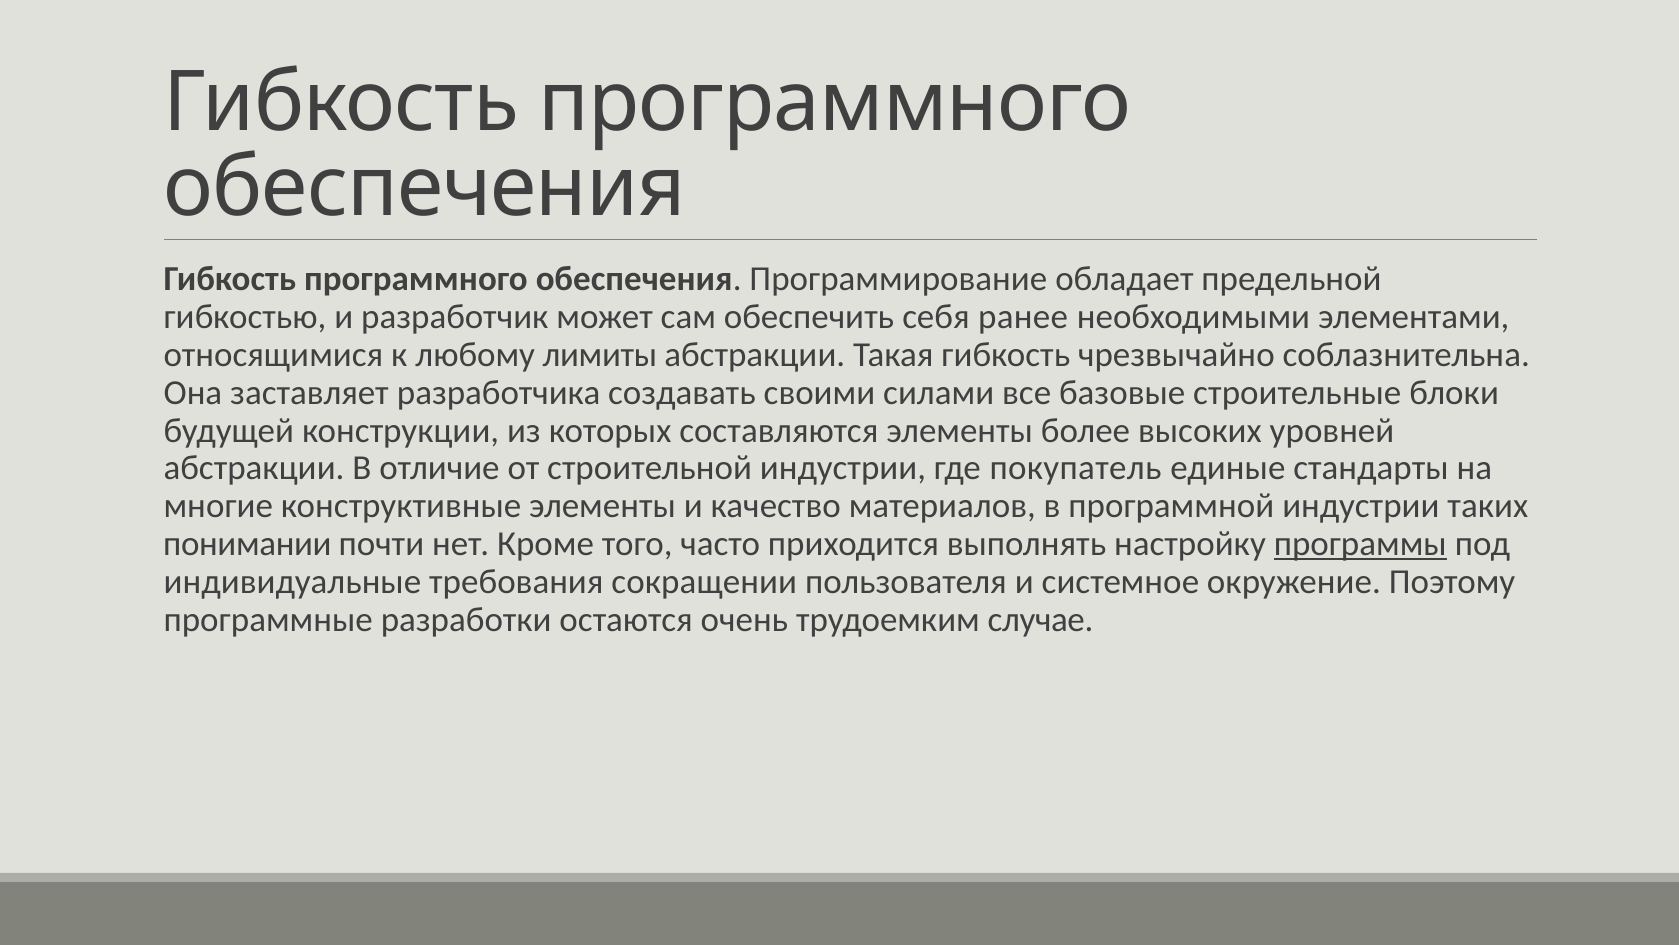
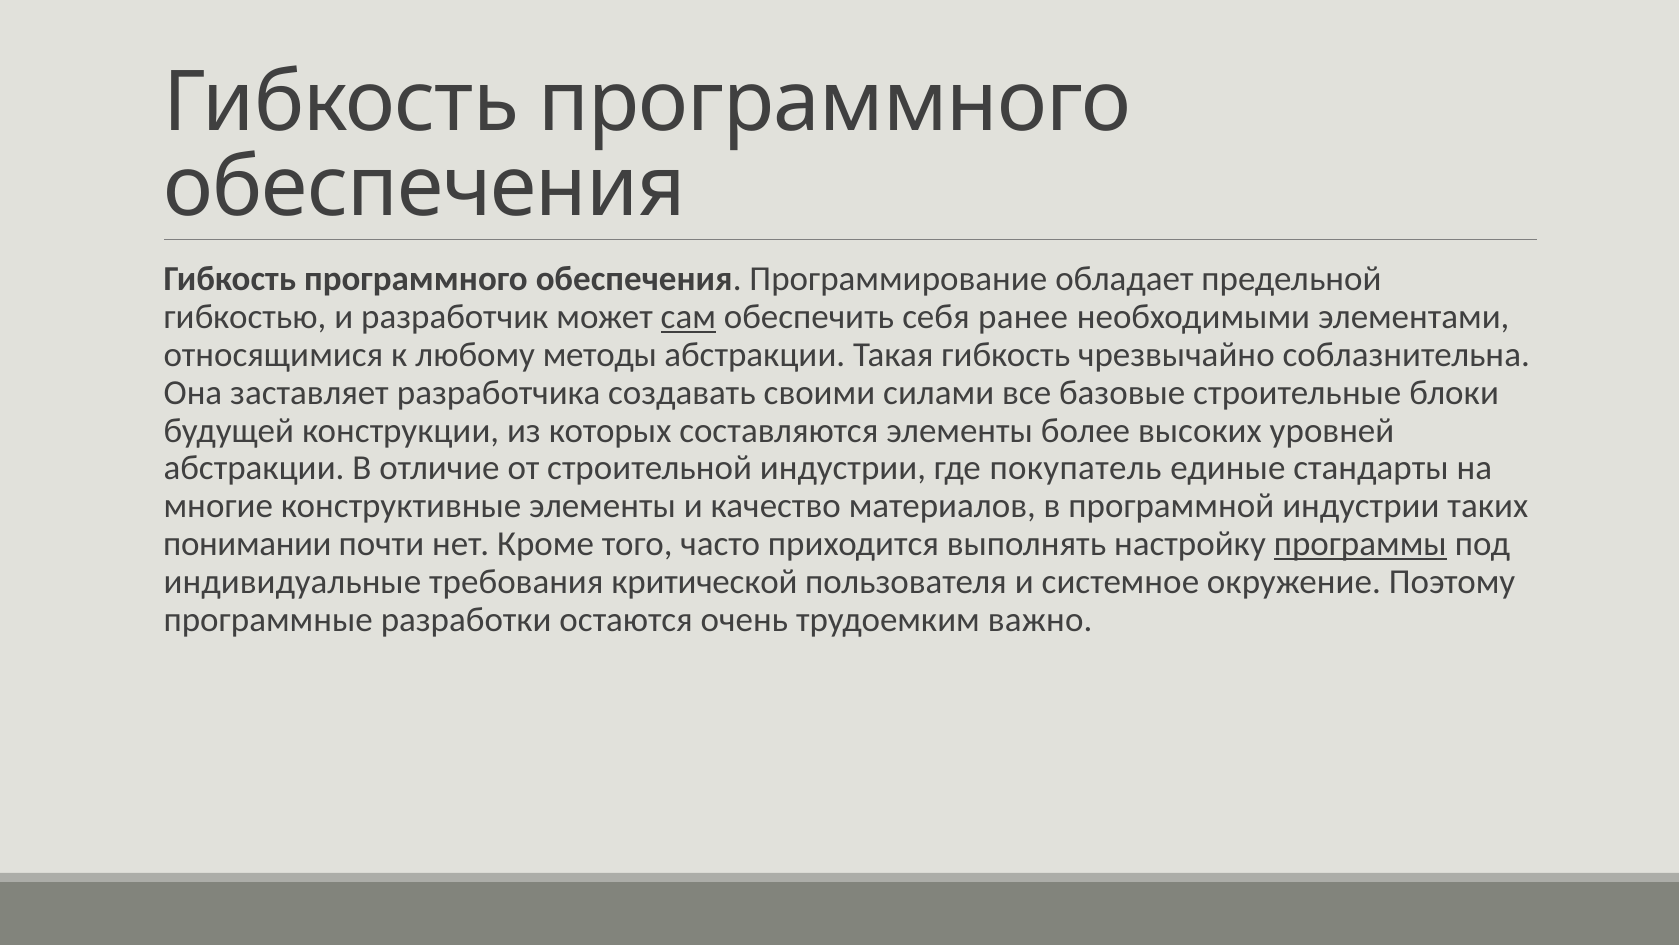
сам underline: none -> present (688, 317)
лимиты: лимиты -> методы (600, 355)
сокращении: сокращении -> критической (704, 581)
случае: случае -> важно (1040, 619)
